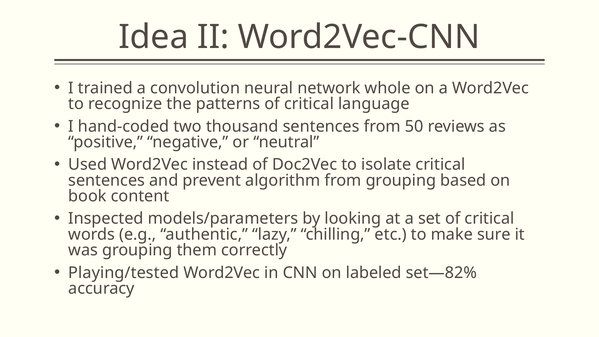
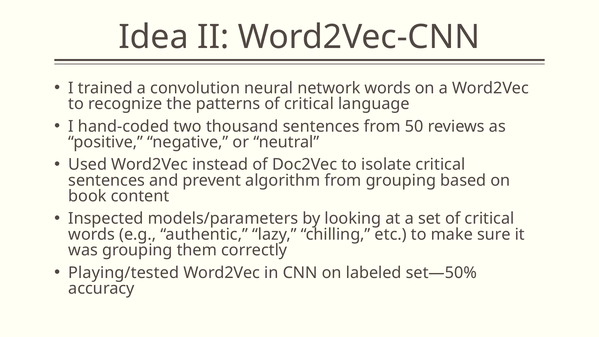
network whole: whole -> words (388, 88)
set—82%: set—82% -> set—50% (441, 273)
